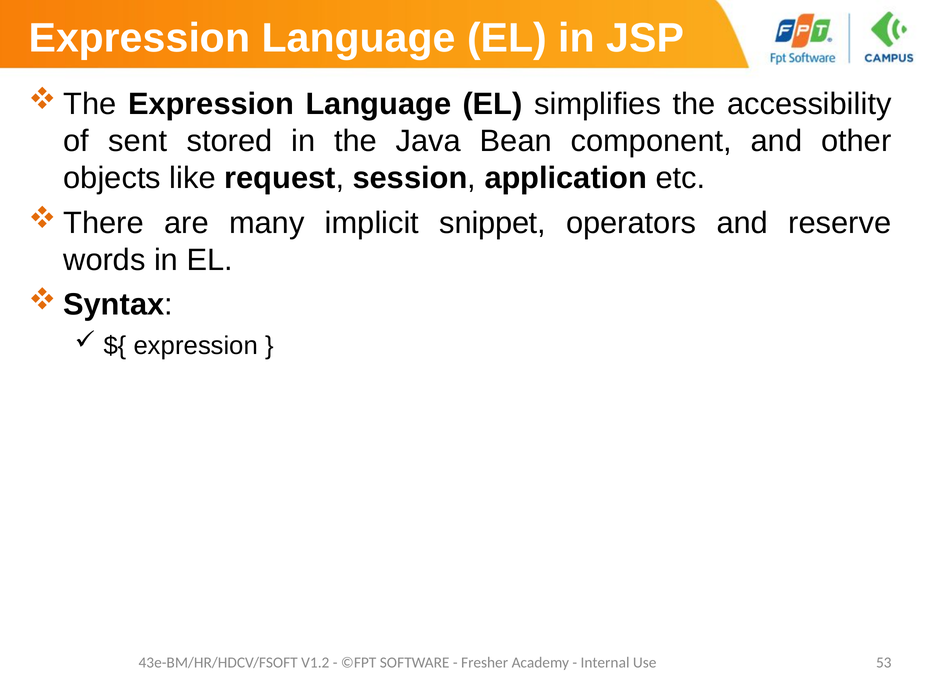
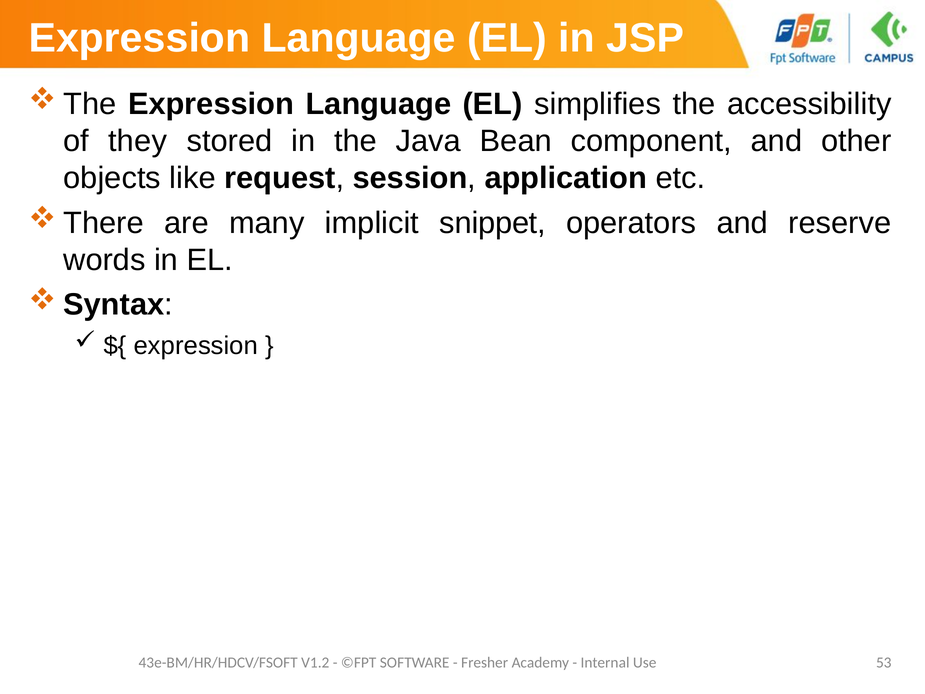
sent: sent -> they (138, 141)
